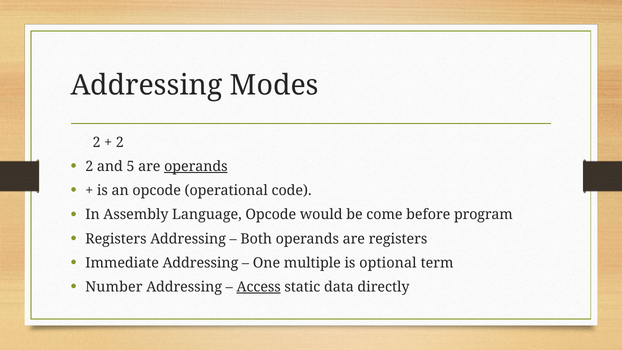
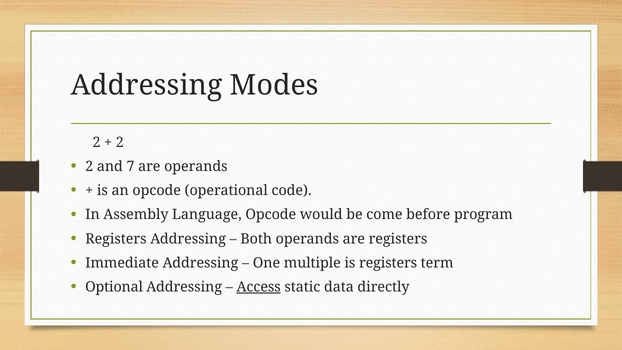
5: 5 -> 7 (131, 166)
operands underline: present -> none (196, 166)
is optional: optional -> registers (388, 263)
Number: Number -> Optional (114, 287)
